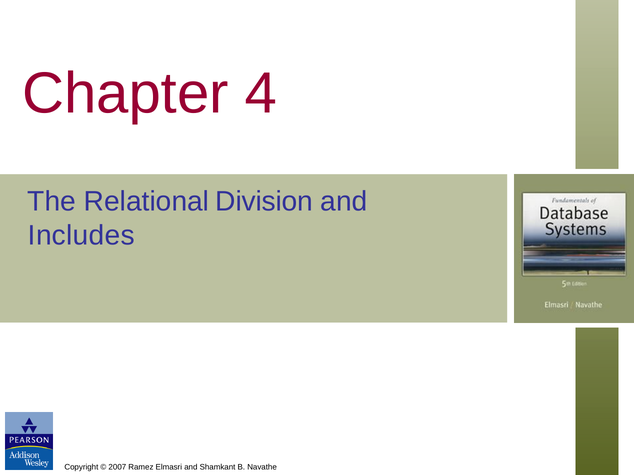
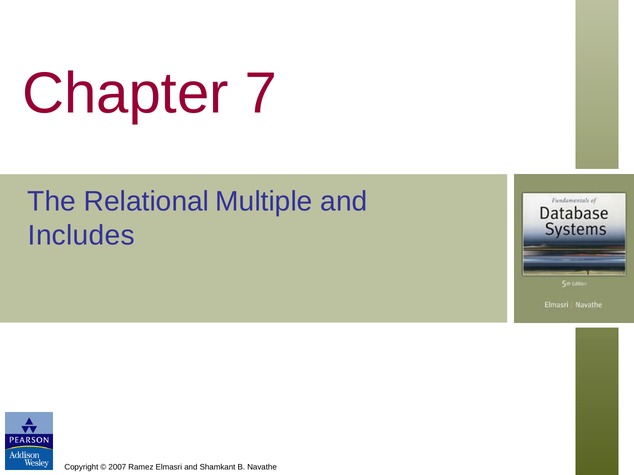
4: 4 -> 7 (261, 94)
Division: Division -> Multiple (264, 202)
